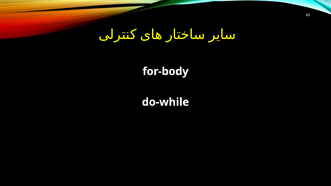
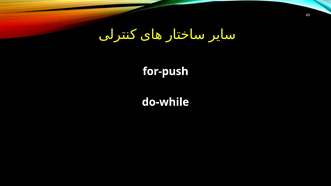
for-body: for-body -> for-push (166, 71)
